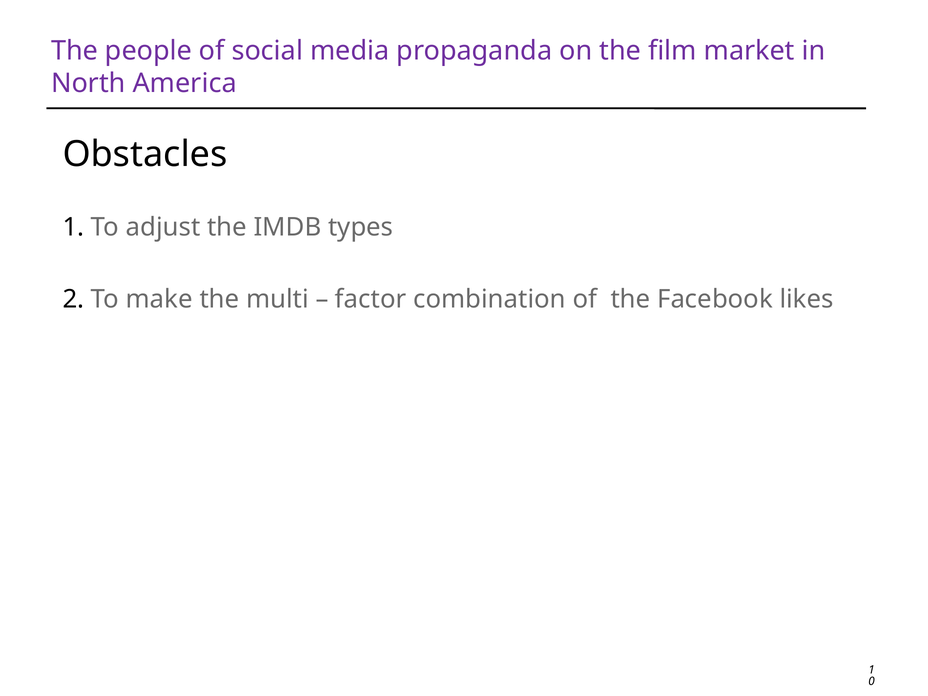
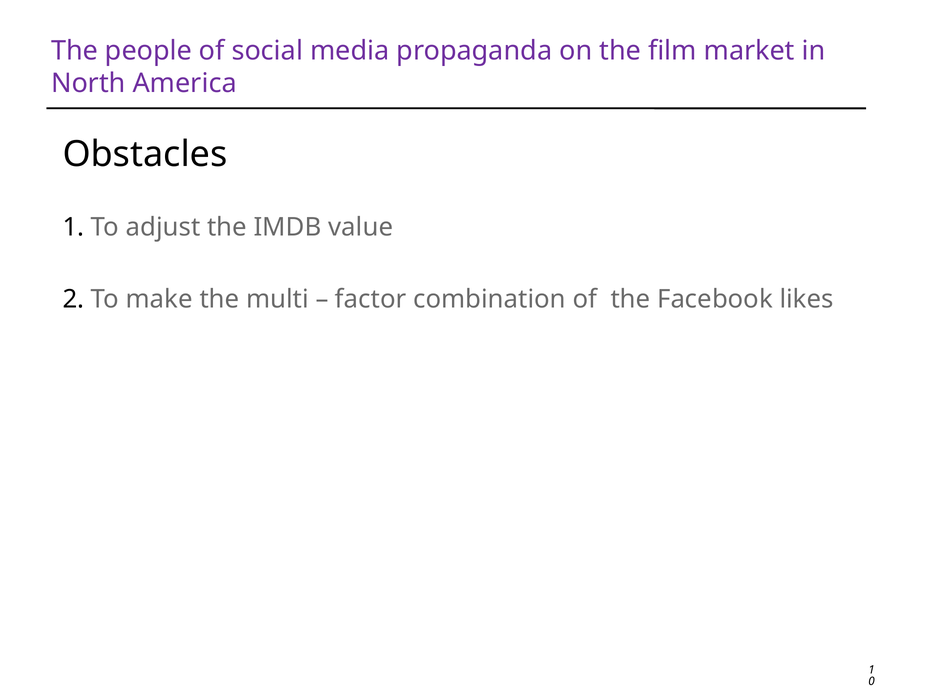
types: types -> value (361, 227)
